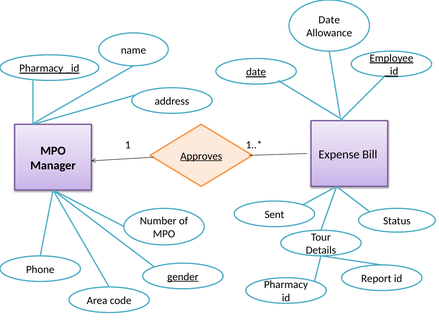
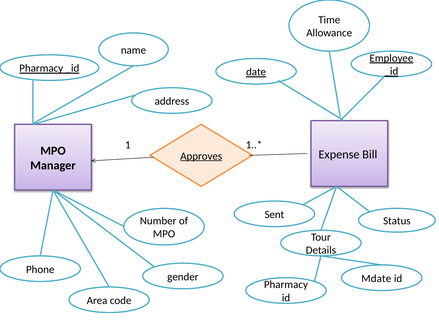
Date: Date -> Time (329, 20)
gender underline: present -> none (183, 277)
Report: Report -> Mdate (376, 279)
